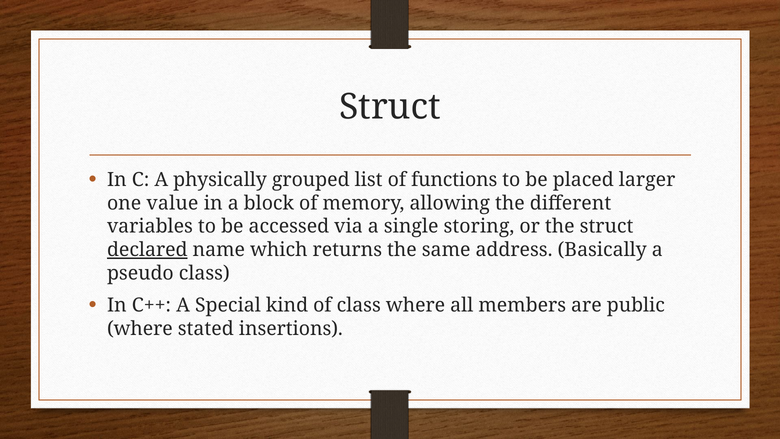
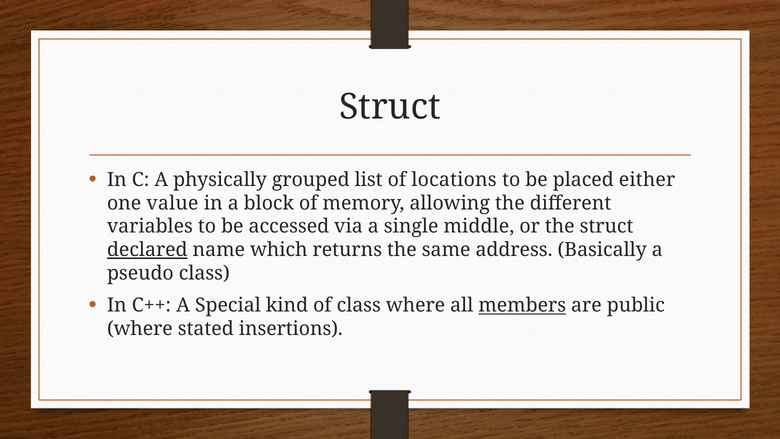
functions: functions -> locations (454, 180)
larger: larger -> either (647, 180)
storing: storing -> middle (479, 226)
members underline: none -> present (522, 305)
